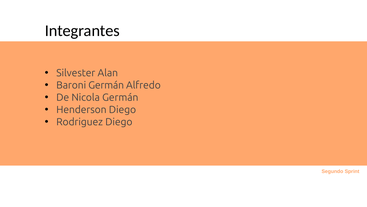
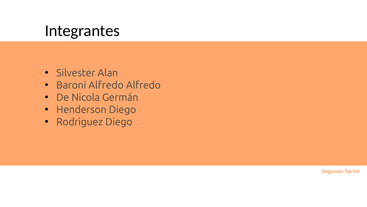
Baroni Germán: Germán -> Alfredo (106, 85)
